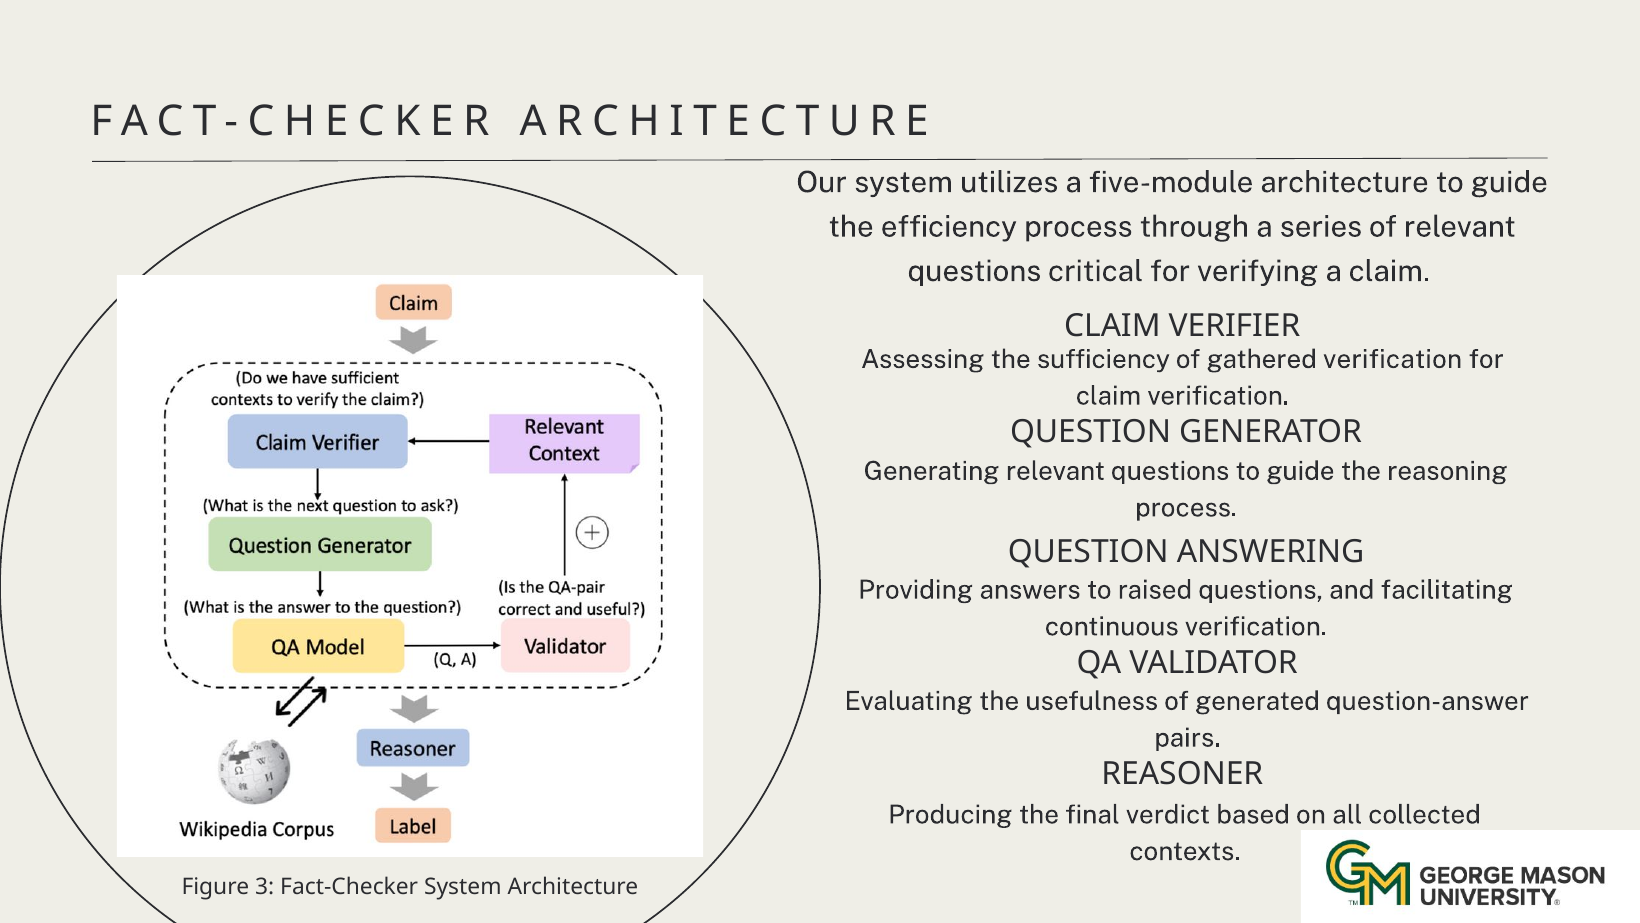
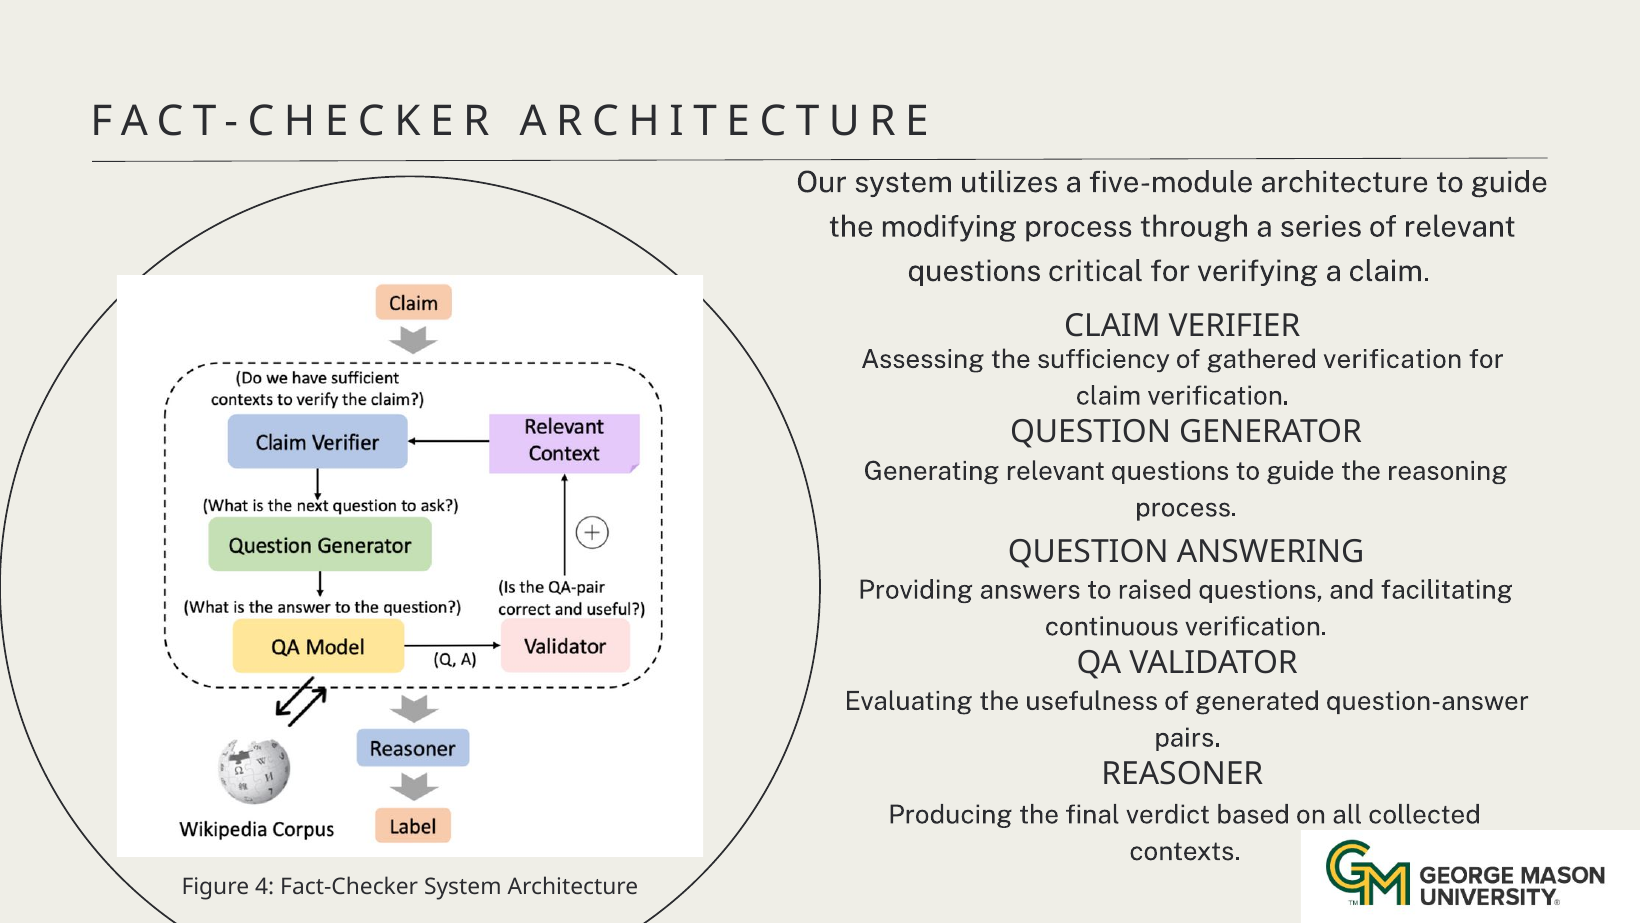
efficiency: efficiency -> modifying (949, 227)
3: 3 -> 4 (265, 886)
